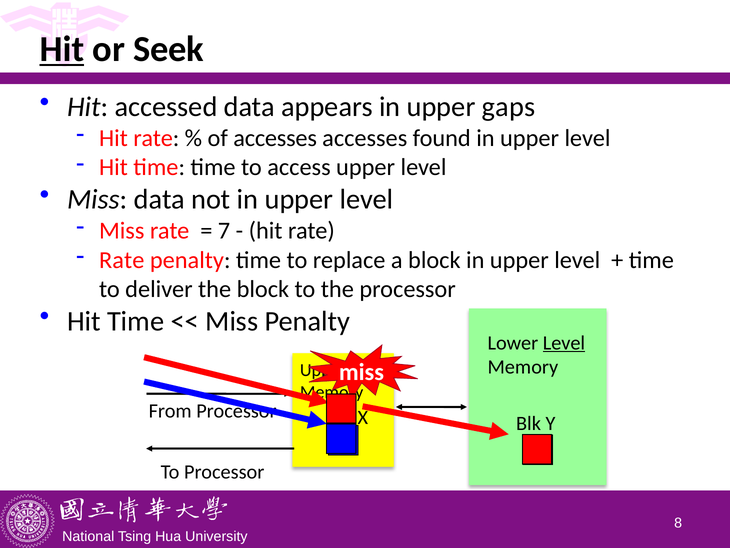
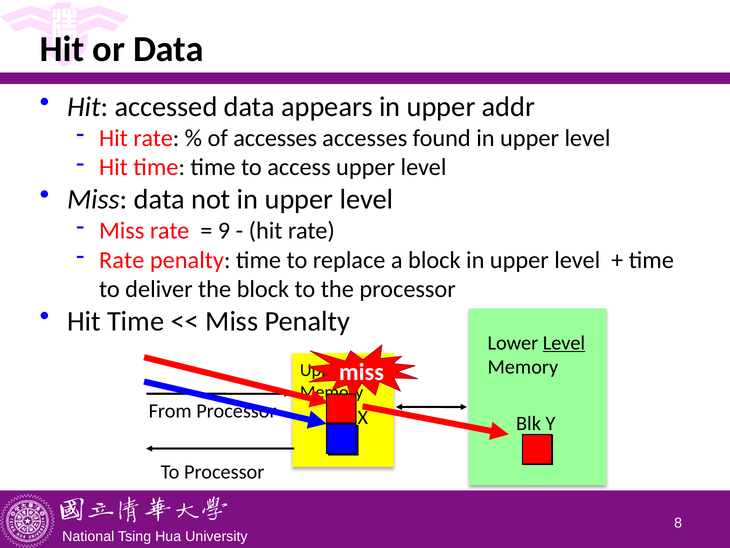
Hit underline: present -> none (62, 49)
or Seek: Seek -> Data (168, 49)
gaps: gaps -> addr (509, 107)
7: 7 -> 9 (224, 231)
